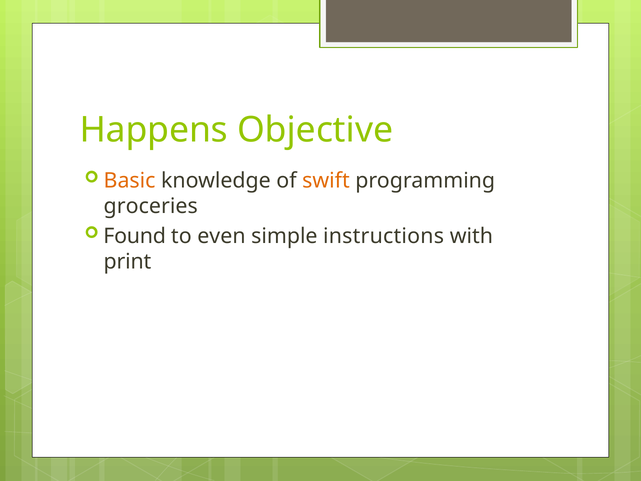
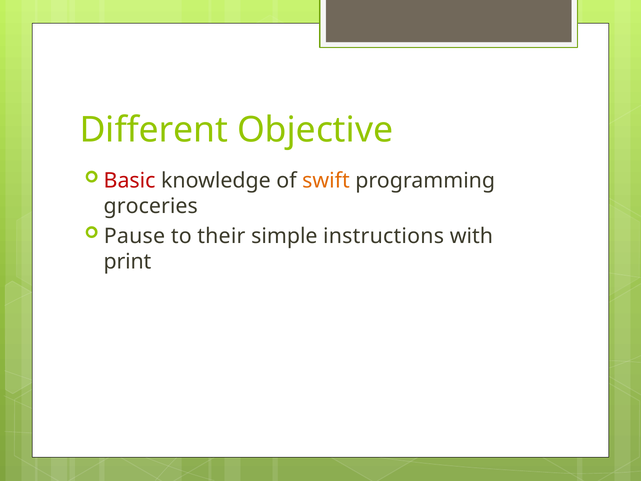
Happens: Happens -> Different (154, 130)
Basic colour: orange -> red (130, 180)
Found: Found -> Pause (134, 236)
even: even -> their (221, 236)
